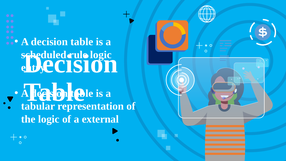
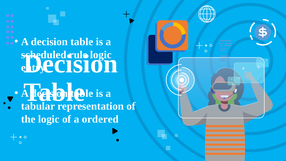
external: external -> ordered (100, 119)
